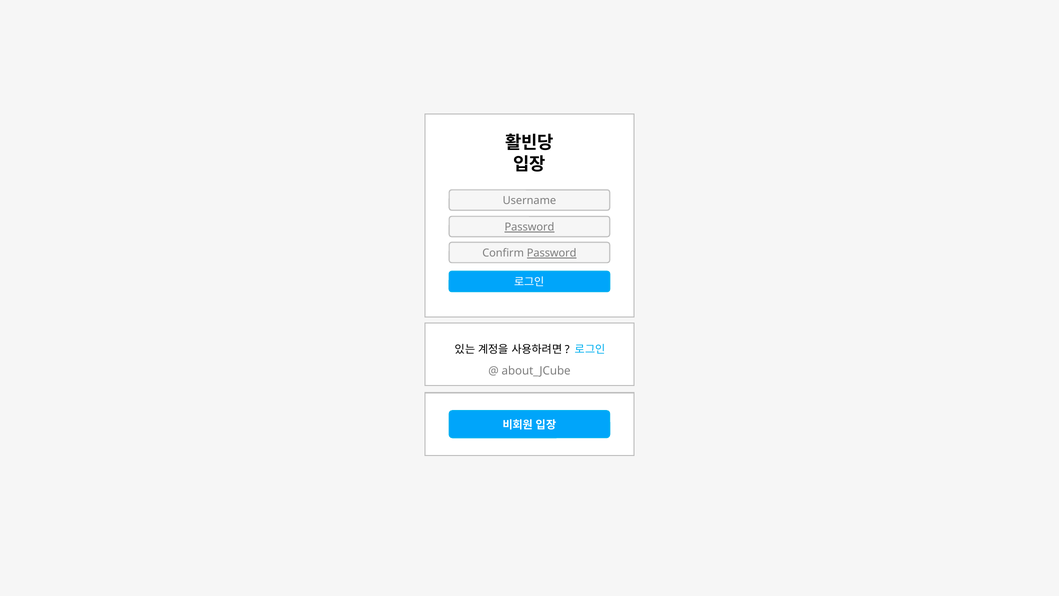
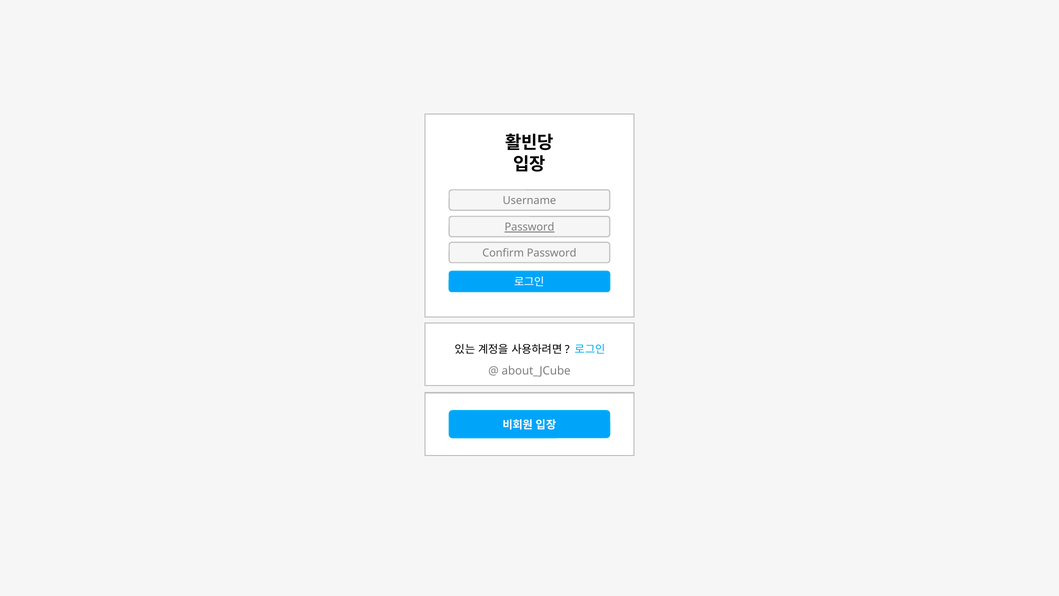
Password underline: present -> none (552, 253)
